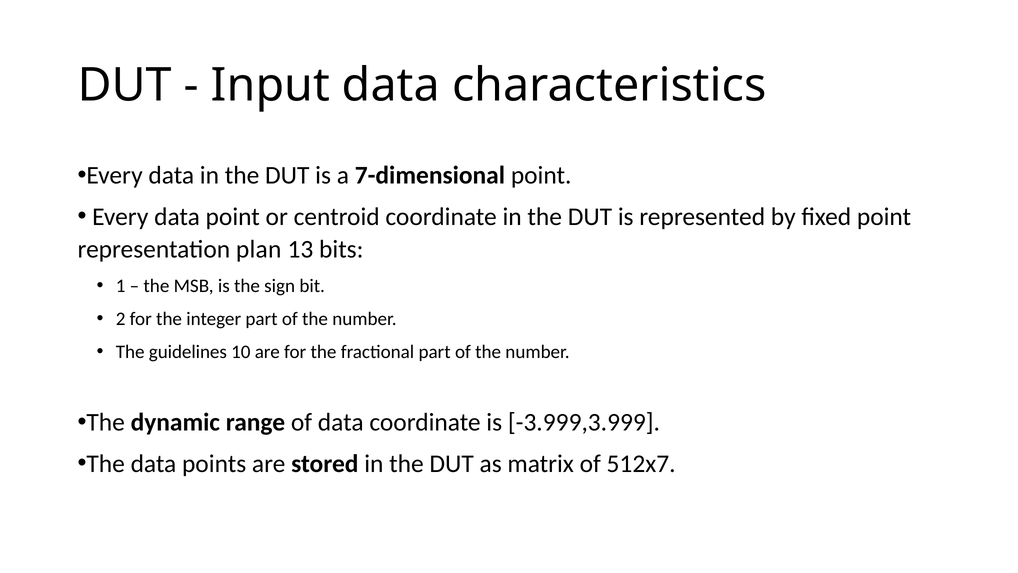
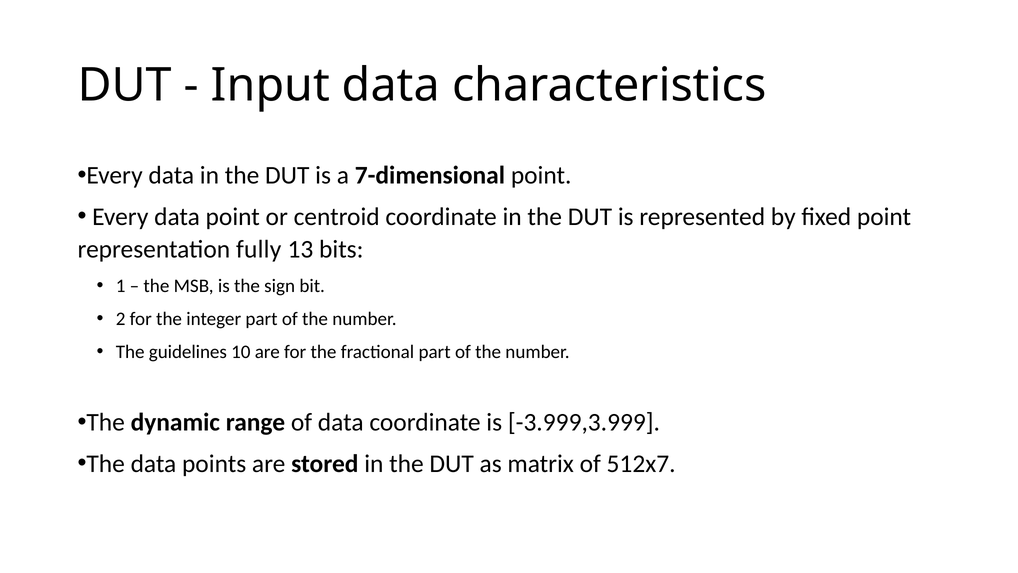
plan: plan -> fully (259, 249)
